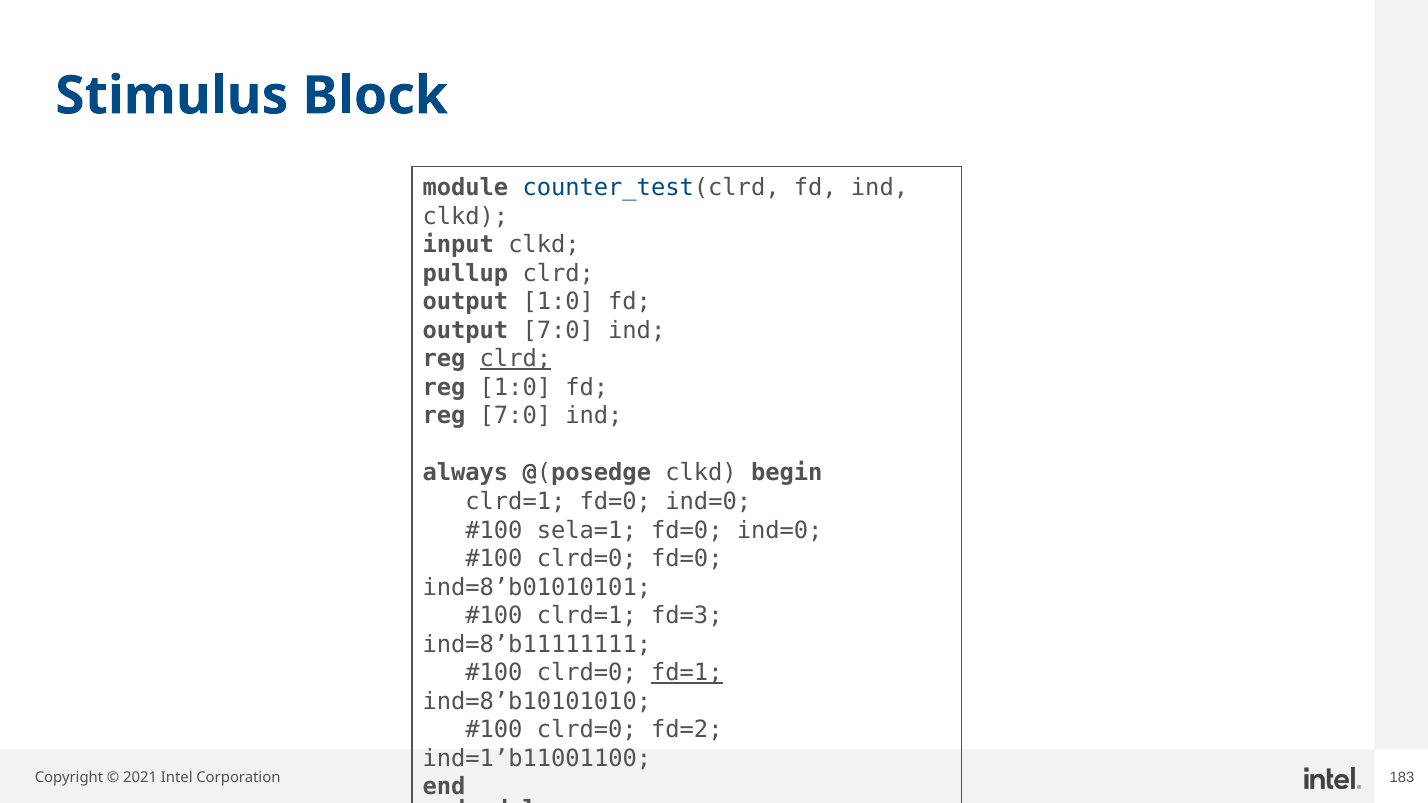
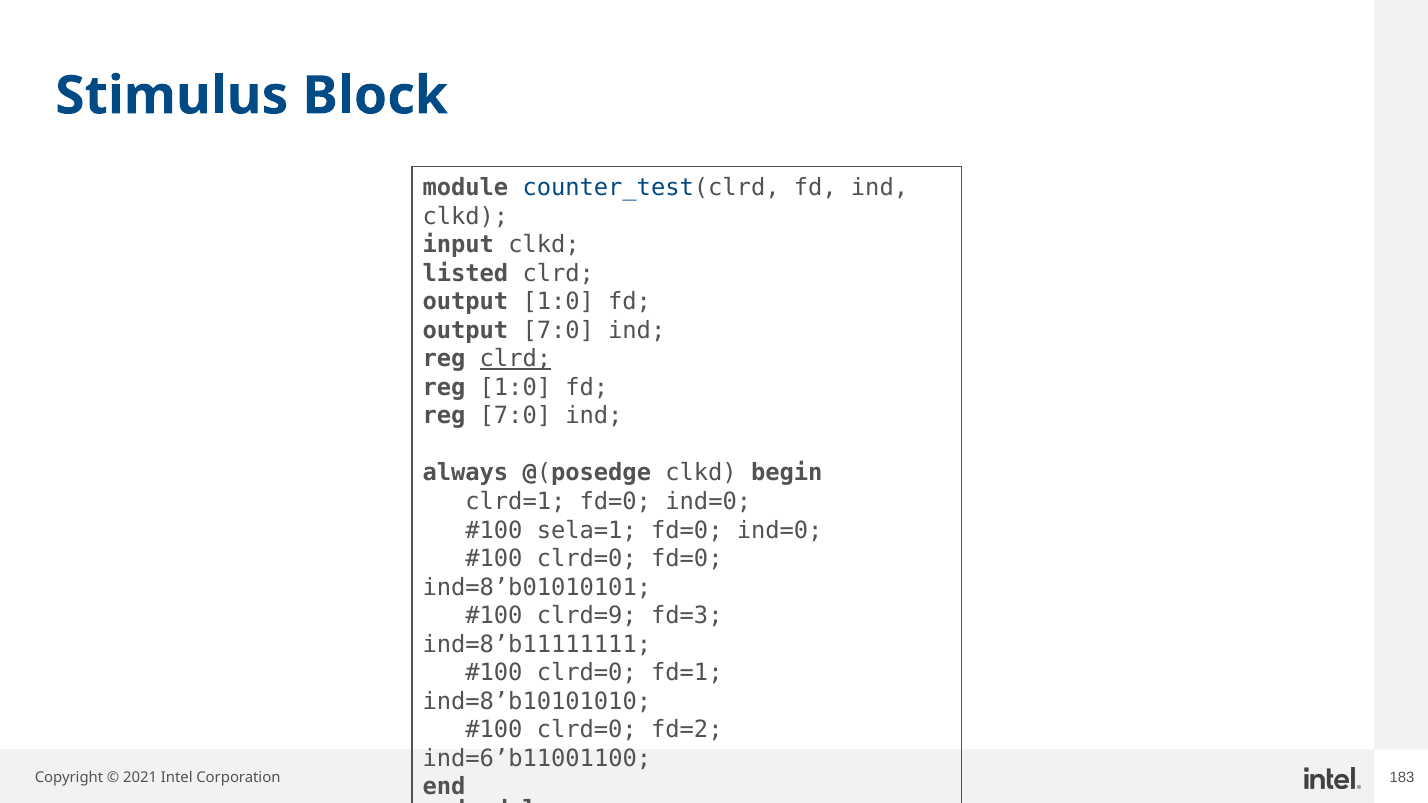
pullup: pullup -> listed (465, 273)
clrd=1: clrd=1 -> clrd=9 (587, 616)
fd=1 underline: present -> none (687, 673)
ind=1’b11001100: ind=1’b11001100 -> ind=6’b11001100 (537, 759)
